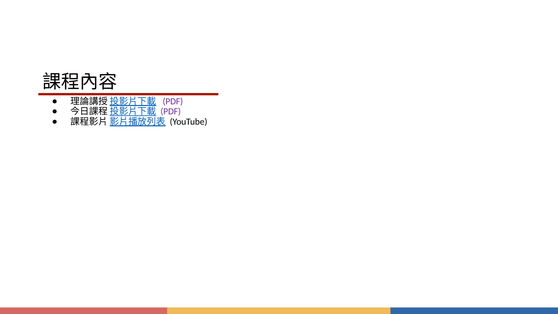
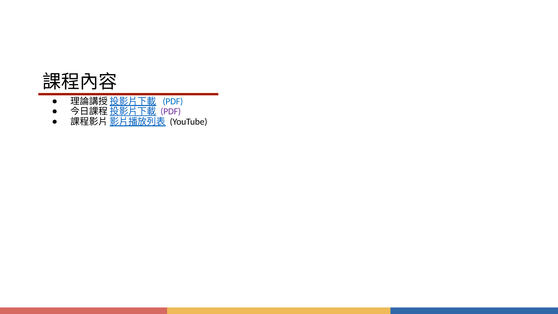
PDF colour: purple -> blue (173, 101)
